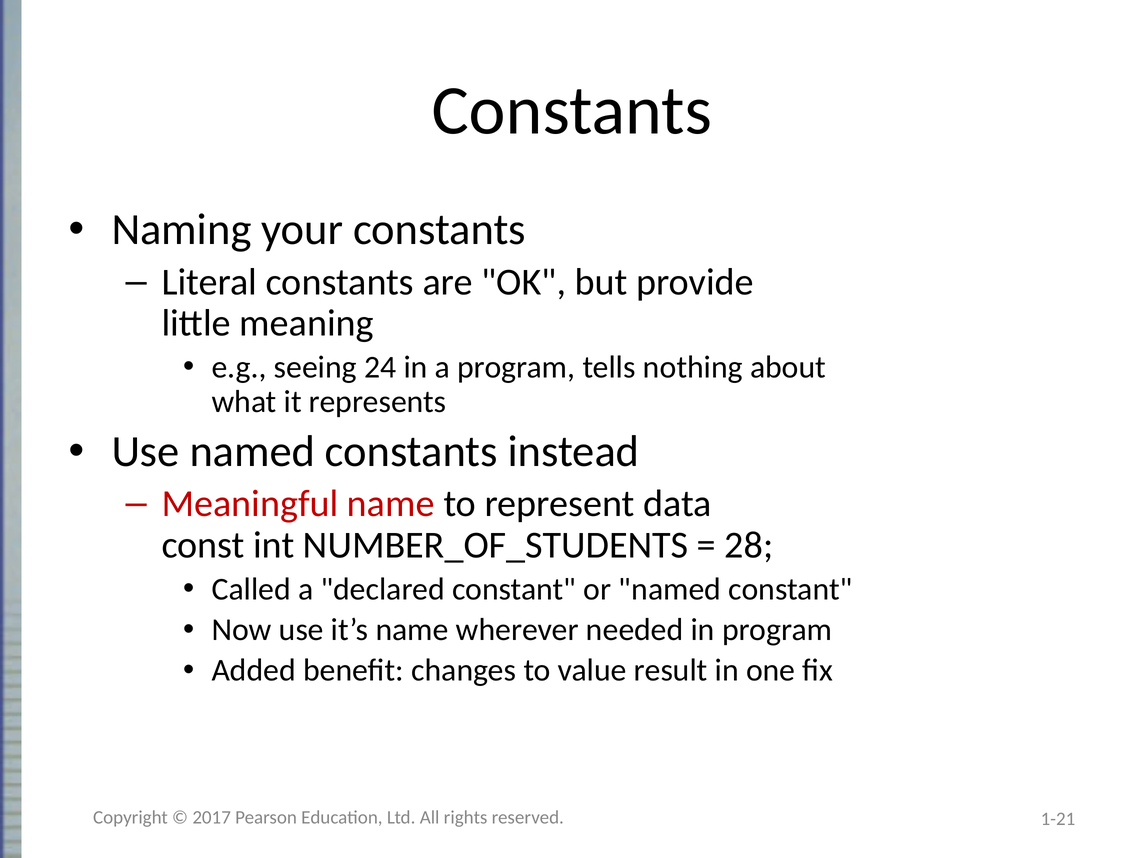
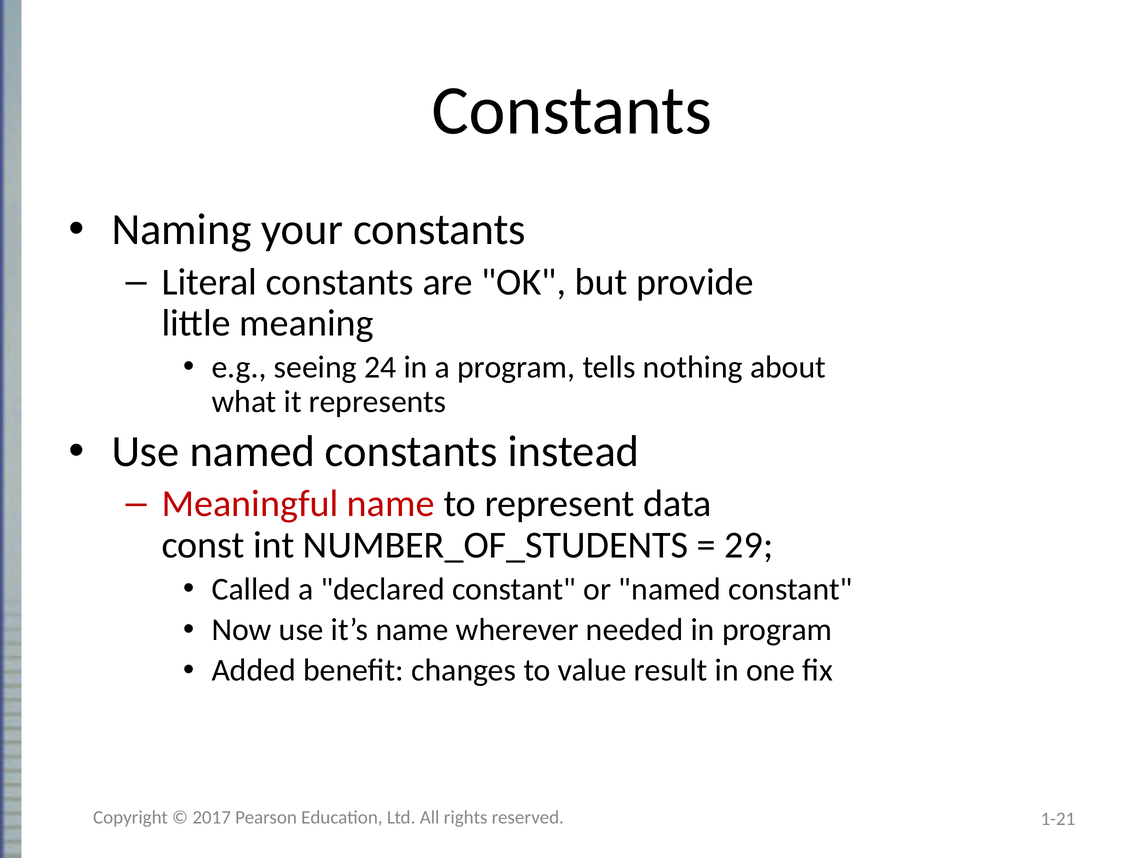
28: 28 -> 29 (749, 545)
